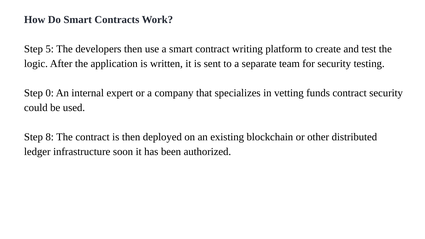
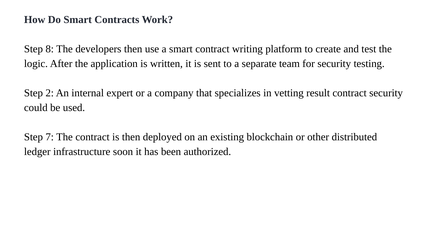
5: 5 -> 8 (50, 49)
0: 0 -> 2 (50, 93)
funds: funds -> result (318, 93)
8: 8 -> 7 (50, 137)
